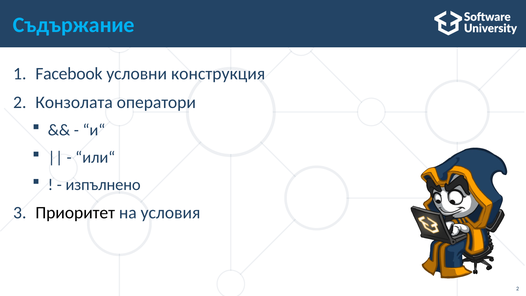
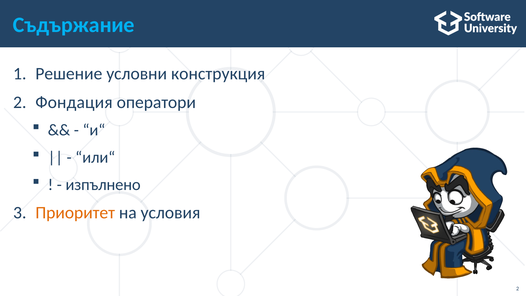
Facebook: Facebook -> Решение (69, 74)
Конзолата: Конзолата -> Фондация (74, 102)
Приоритет colour: black -> orange (75, 213)
